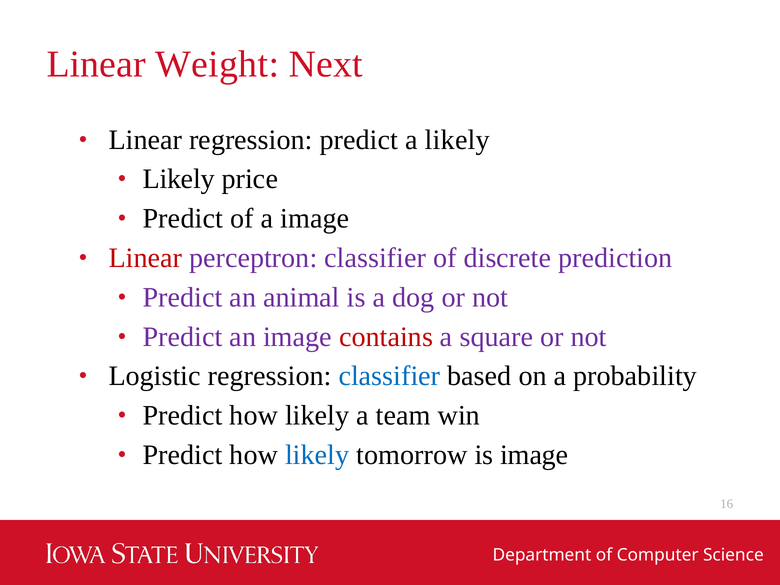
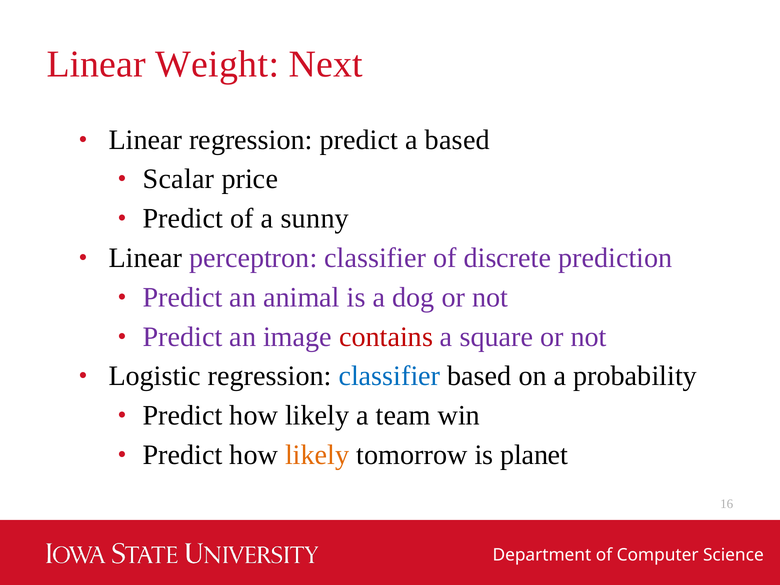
a likely: likely -> based (457, 140)
Likely: Likely -> Scalar (179, 179)
a image: image -> sunny (315, 219)
Linear colour: red -> black (145, 258)
likely colour: blue -> orange (317, 455)
is image: image -> planet (534, 455)
